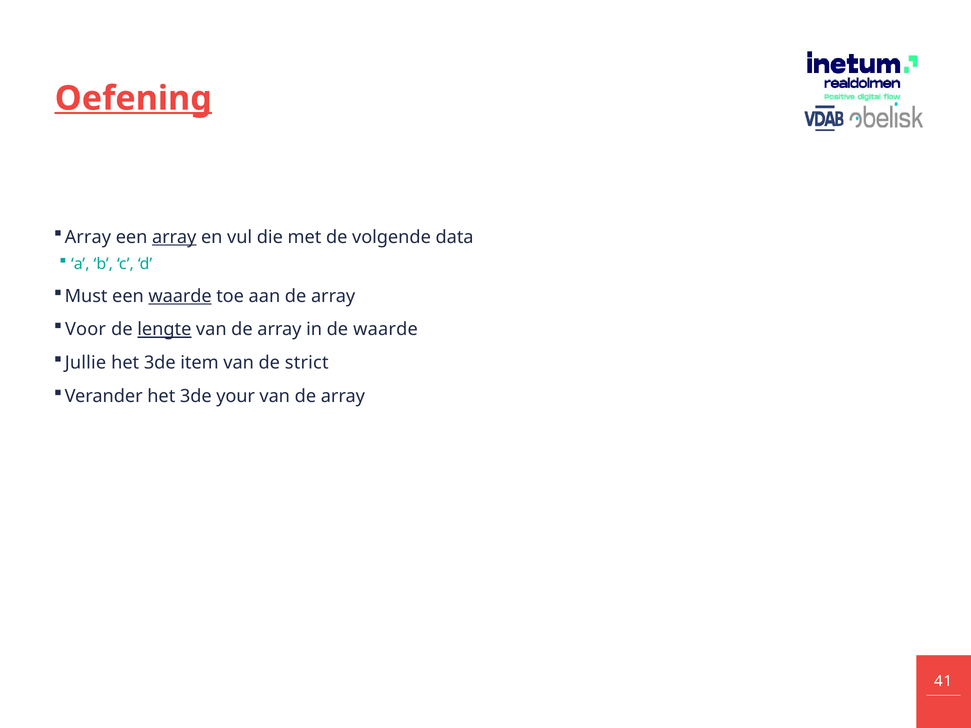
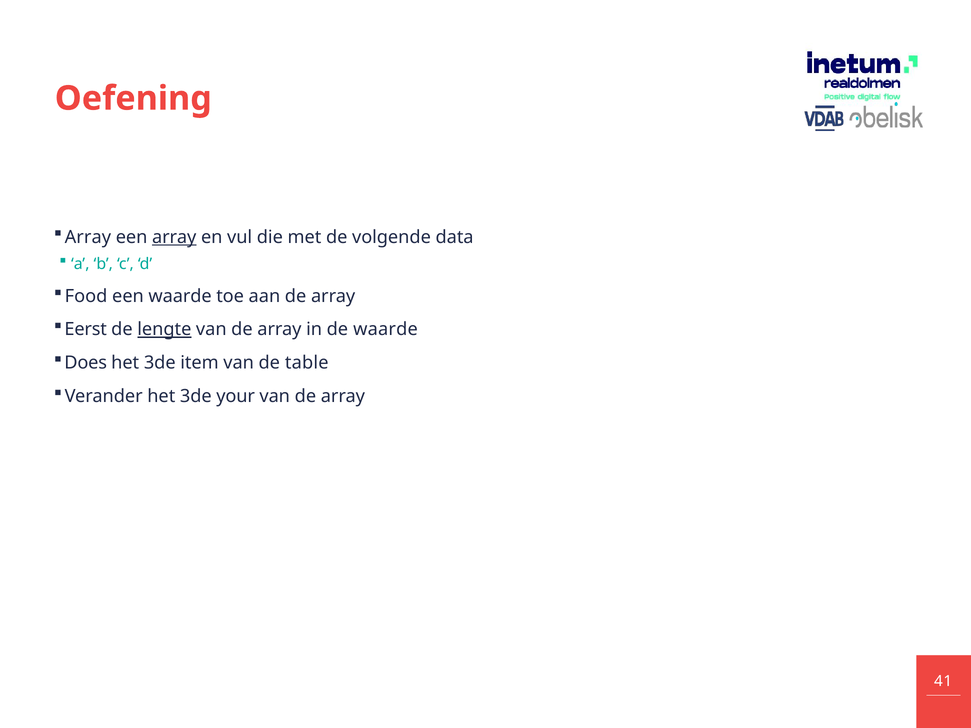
Oefening underline: present -> none (133, 98)
Must: Must -> Food (86, 296)
waarde underline: present -> none (180, 296)
Voor: Voor -> Eerst (86, 330)
Jullie: Jullie -> Does (86, 363)
strict: strict -> table (307, 363)
